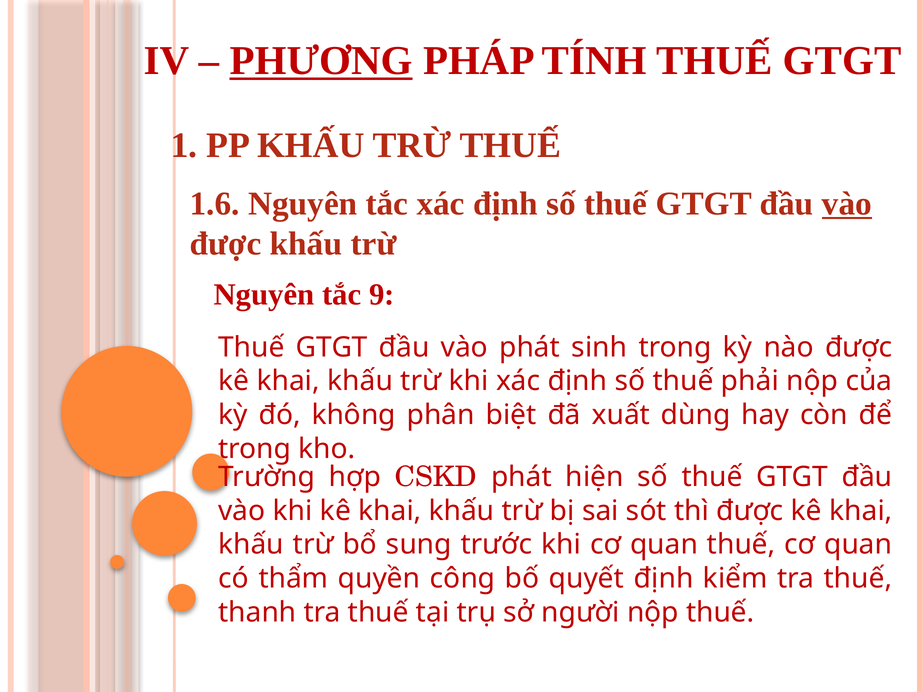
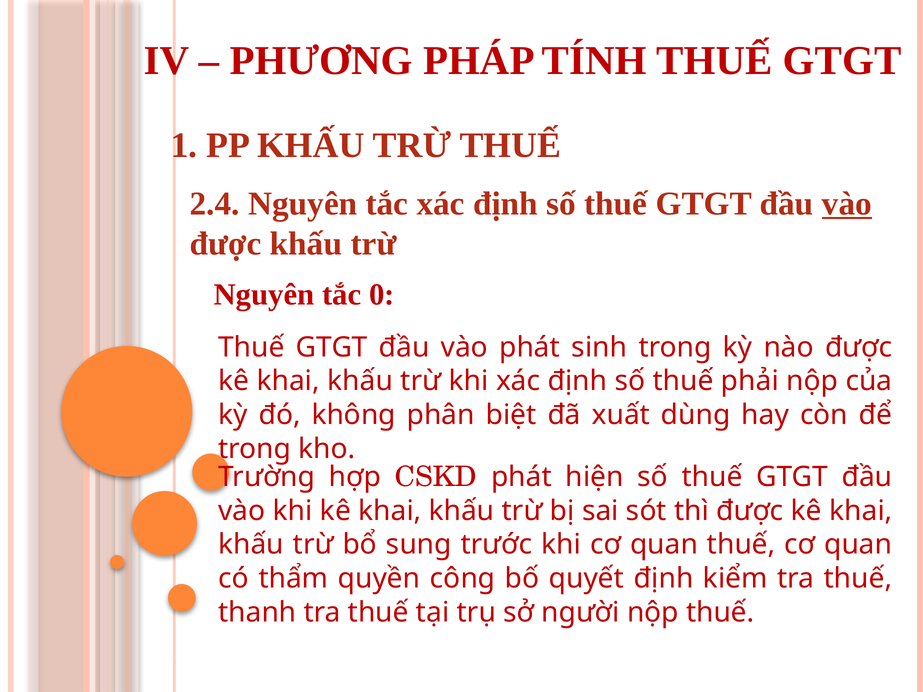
PHƯƠNG underline: present -> none (321, 61)
1.6: 1.6 -> 2.4 (215, 204)
9: 9 -> 0 (382, 295)
